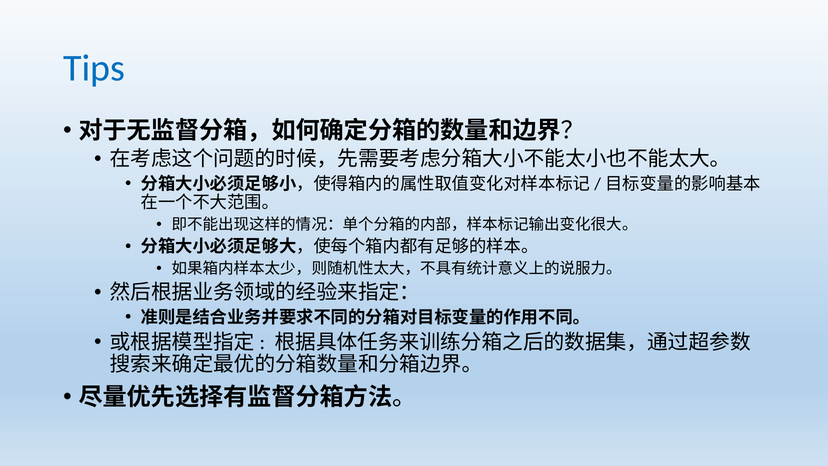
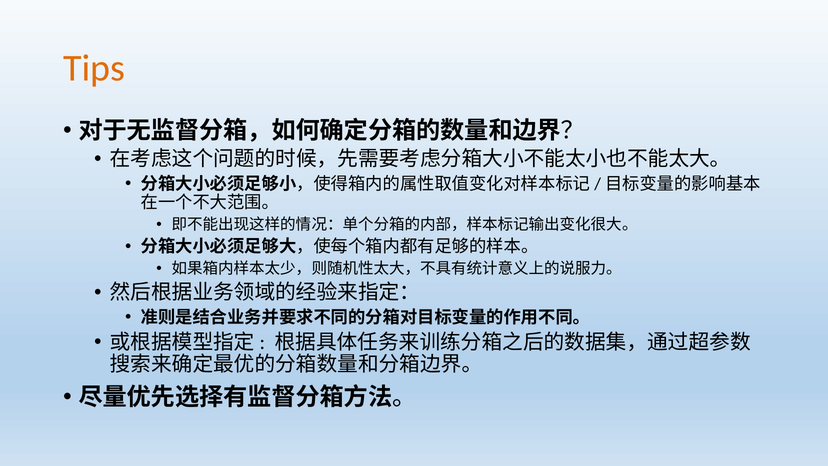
Tips colour: blue -> orange (94, 68)
